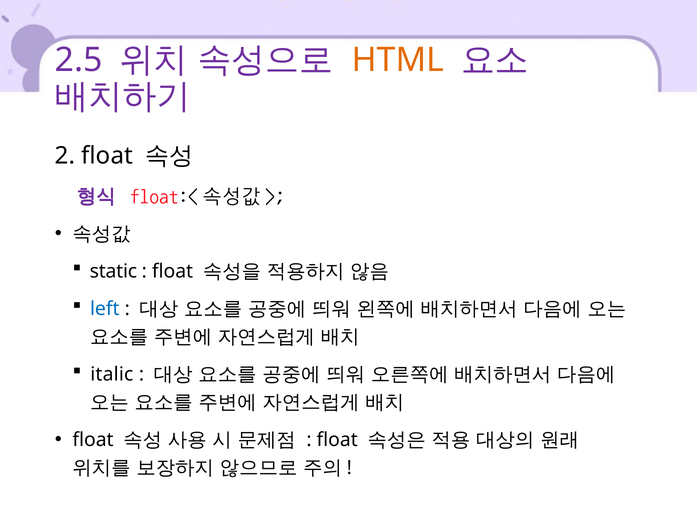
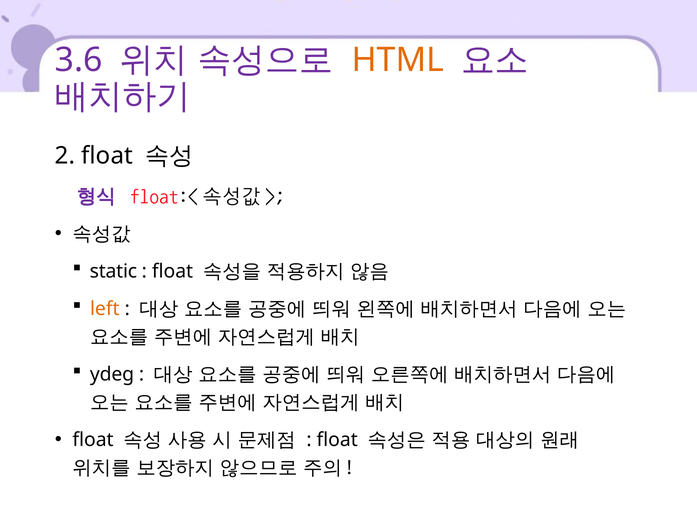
2.5: 2.5 -> 3.6 (79, 60)
left colour: blue -> orange (105, 309)
italic: italic -> ydeg (112, 374)
